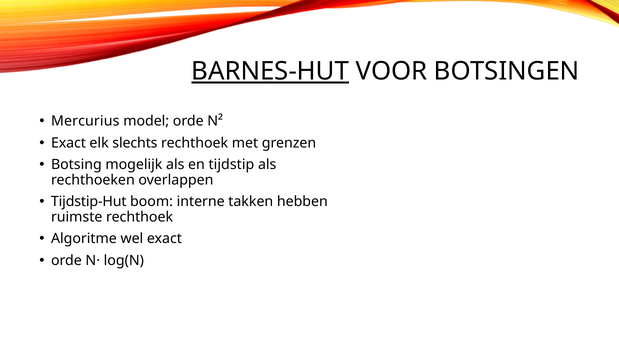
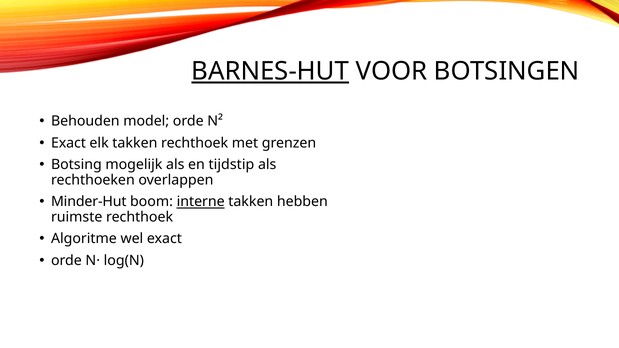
Mercurius: Mercurius -> Behouden (85, 121)
elk slechts: slechts -> takken (135, 143)
Tijdstip-Hut: Tijdstip-Hut -> Minder-Hut (89, 202)
interne underline: none -> present (201, 202)
